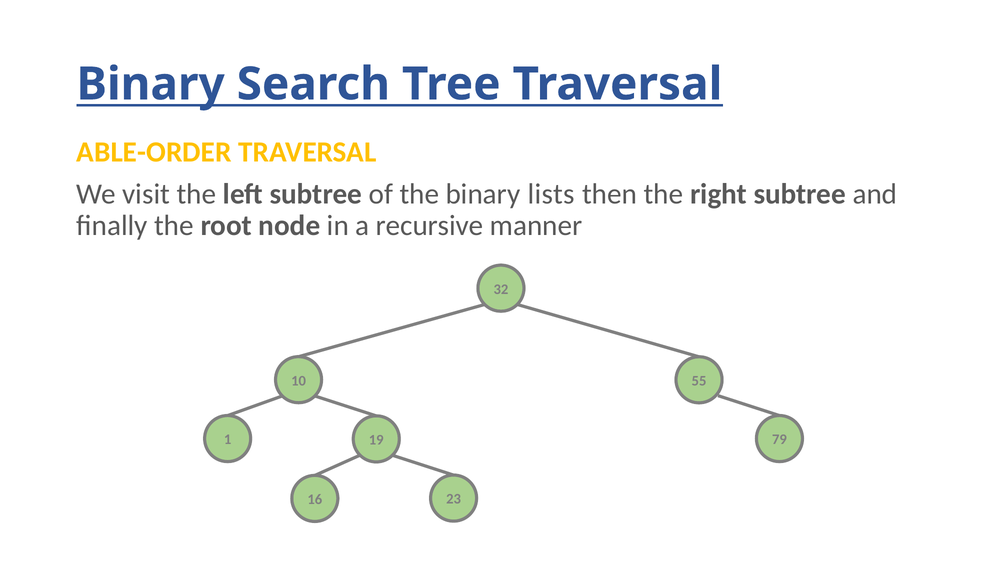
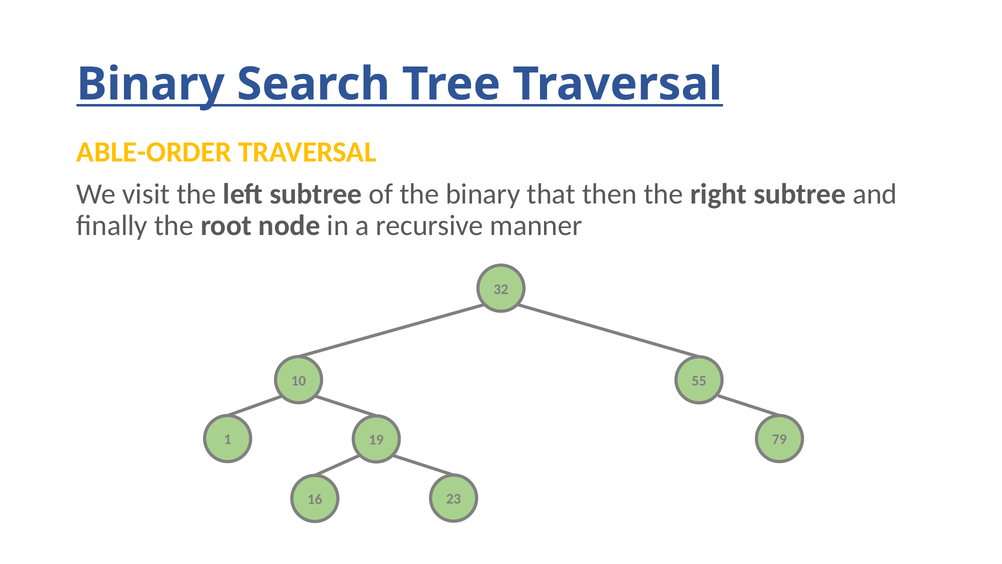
lists: lists -> that (551, 194)
